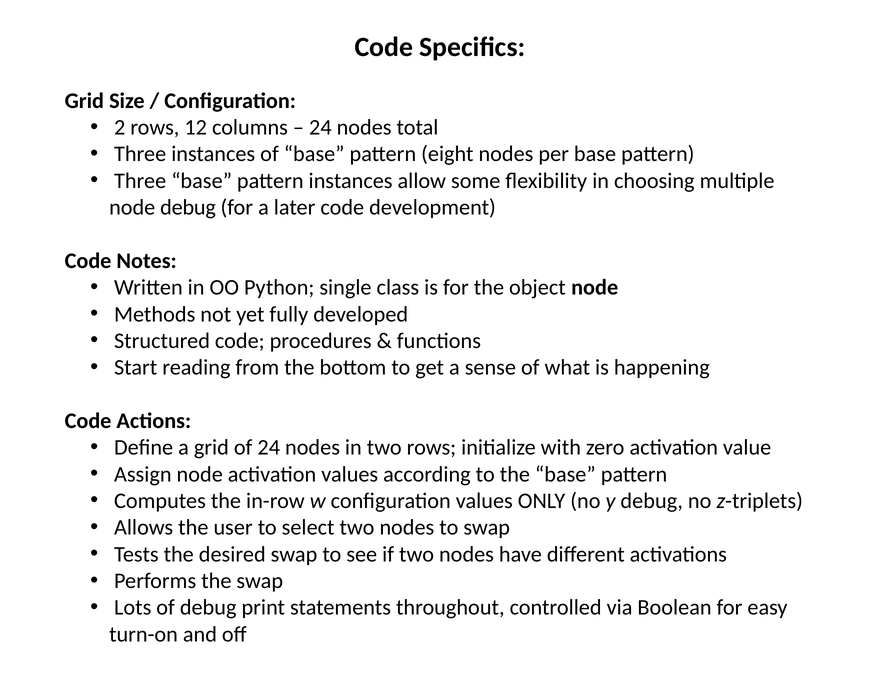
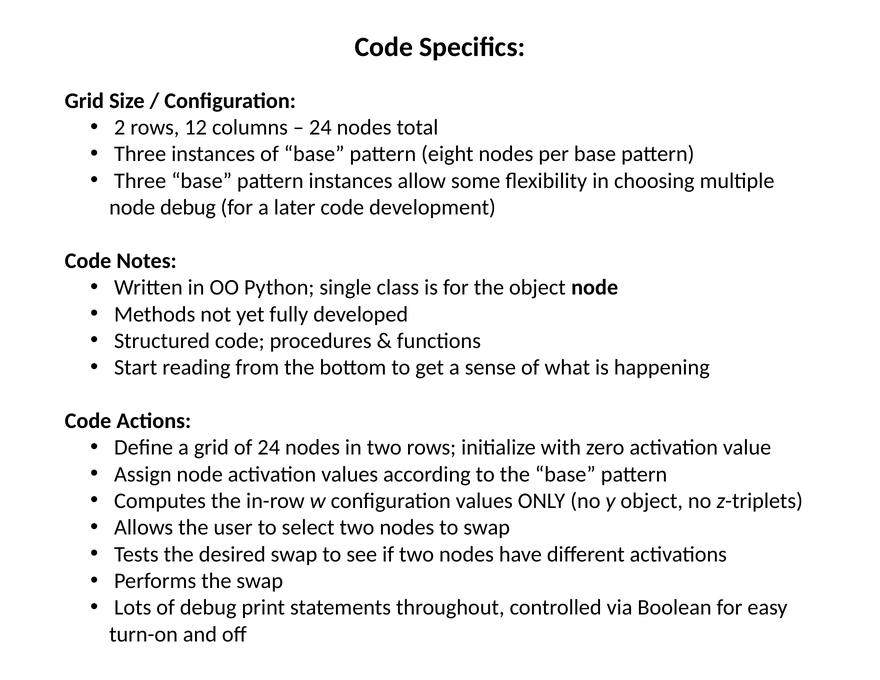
y debug: debug -> object (652, 501)
